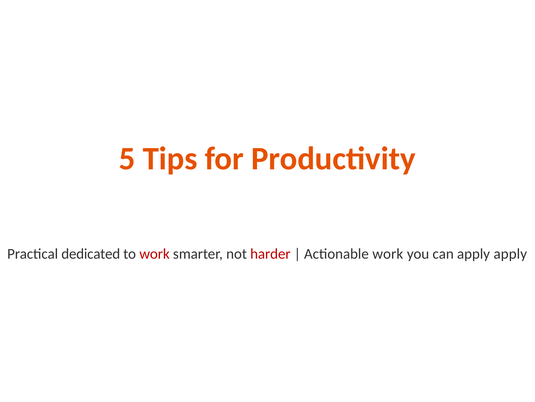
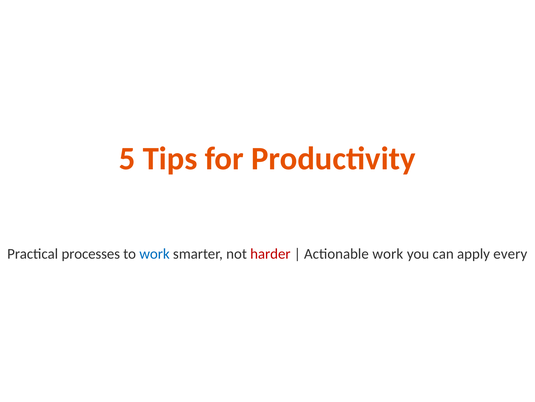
dedicated: dedicated -> processes (91, 253)
work colour: red -> blue (155, 253)
apply apply: apply -> every (510, 253)
